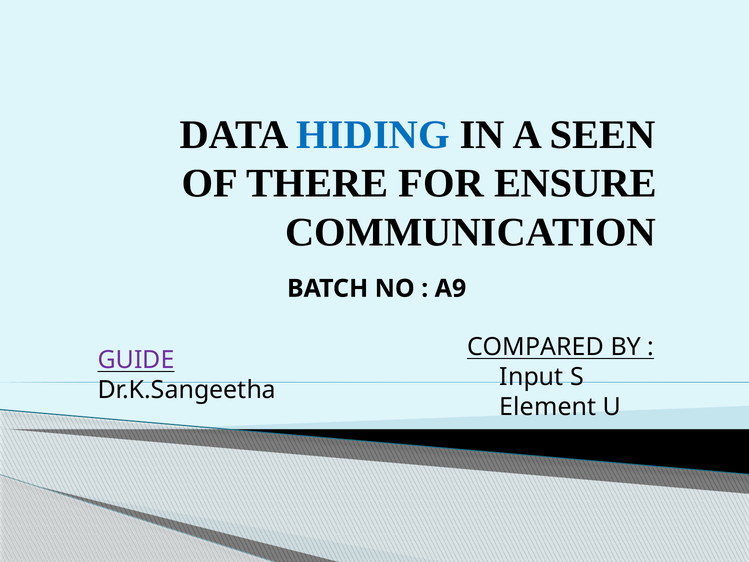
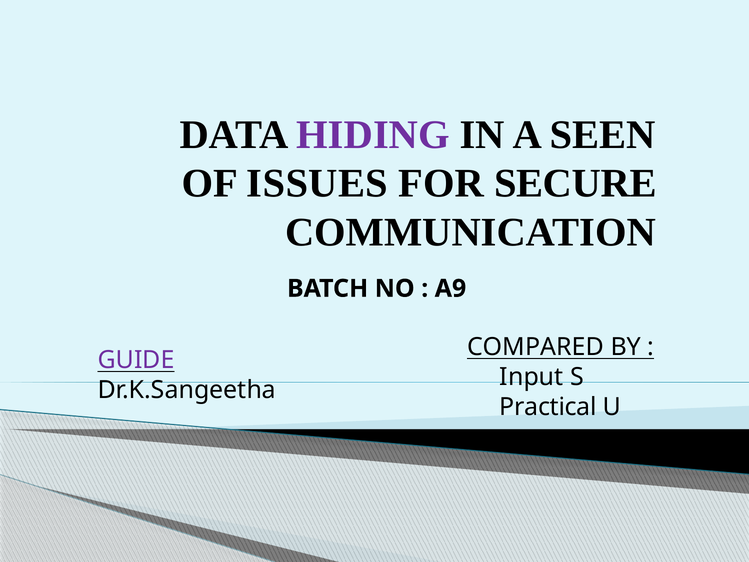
HIDING colour: blue -> purple (373, 135)
THERE: THERE -> ISSUES (317, 183)
ENSURE: ENSURE -> SECURE (575, 183)
Element: Element -> Practical (548, 407)
